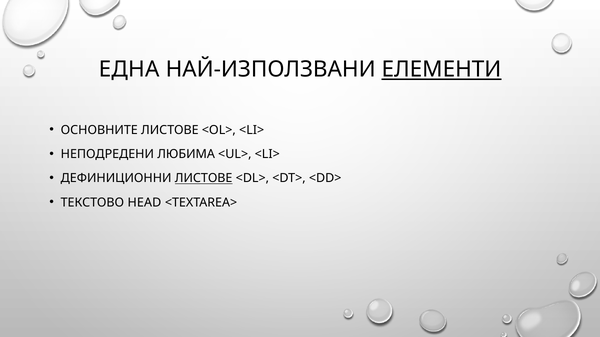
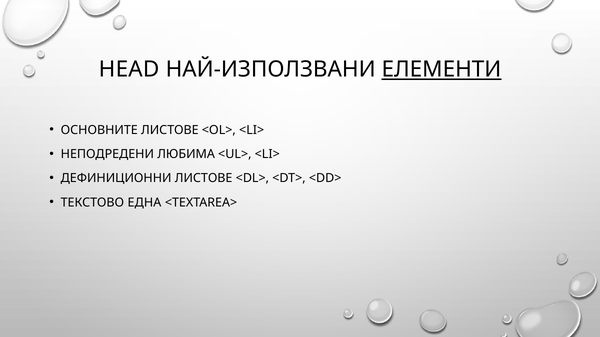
ЕДНА: ЕДНА -> HEAD (129, 70)
ЛИСТОВЕ underline: present -> none (204, 179)
HEAD: HEAD -> ЕДНА (144, 203)
